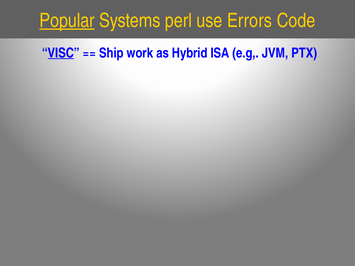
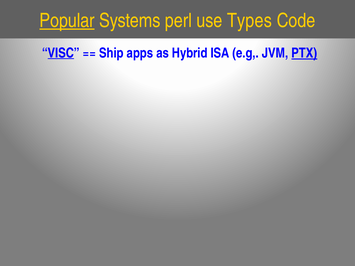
Errors: Errors -> Types (250, 21)
work: work -> apps (140, 53)
PTX underline: none -> present (304, 53)
